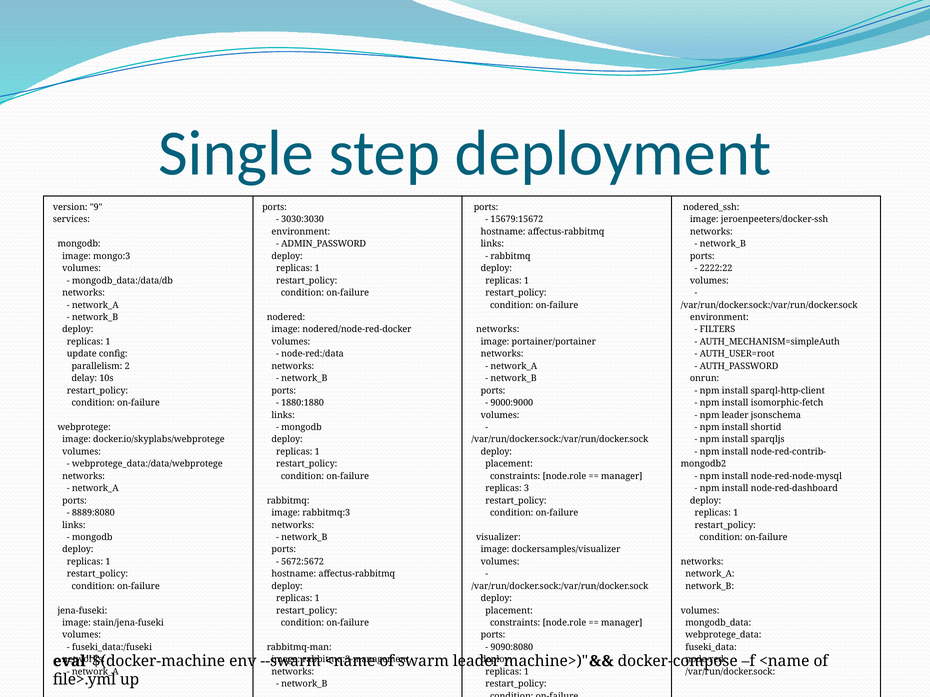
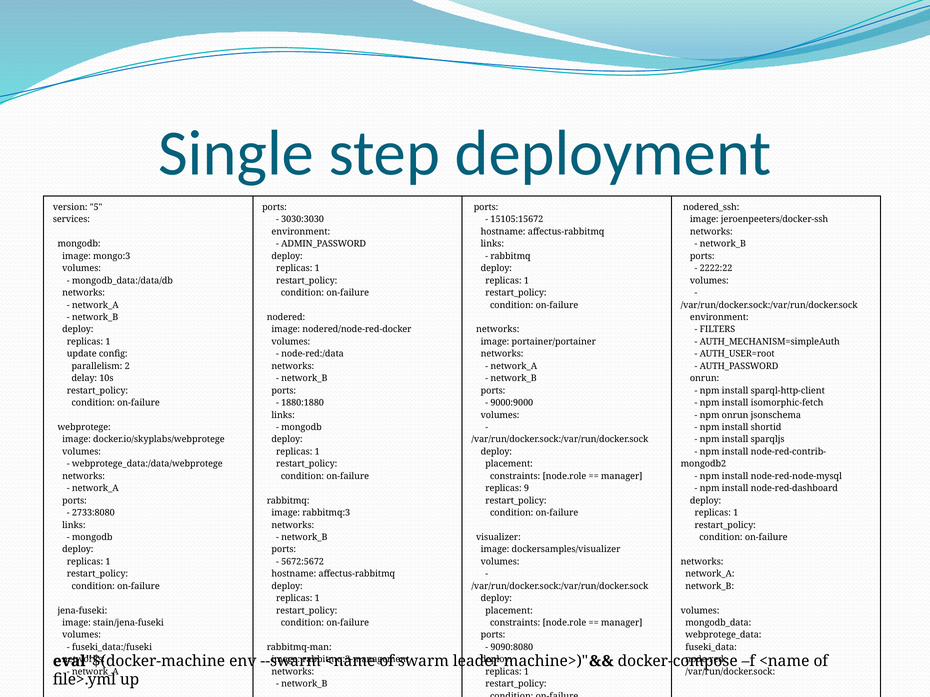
9: 9 -> 5 (96, 207)
15679:15672: 15679:15672 -> 15105:15672 (517, 220)
npm leader: leader -> onrun (735, 415)
3: 3 -> 9 (526, 489)
8889:8080: 8889:8080 -> 2733:8080 (93, 513)
